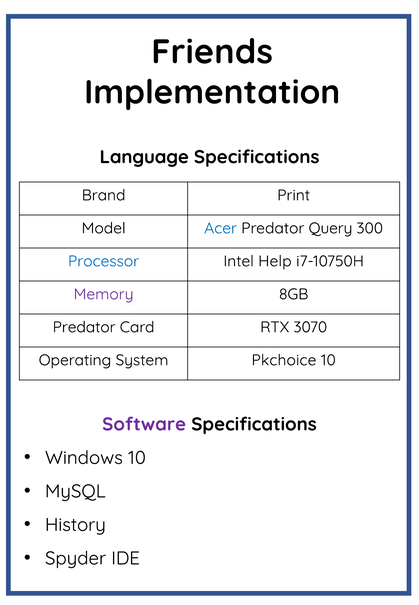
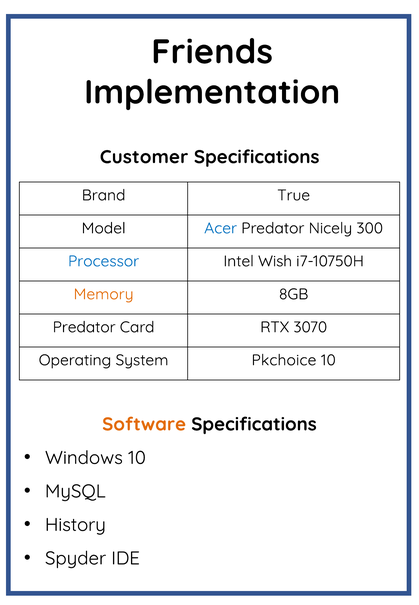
Language: Language -> Customer (144, 157)
Print: Print -> True (294, 195)
Query: Query -> Nicely (330, 228)
Help: Help -> Wish (275, 261)
Memory colour: purple -> orange (104, 294)
Software colour: purple -> orange (144, 424)
